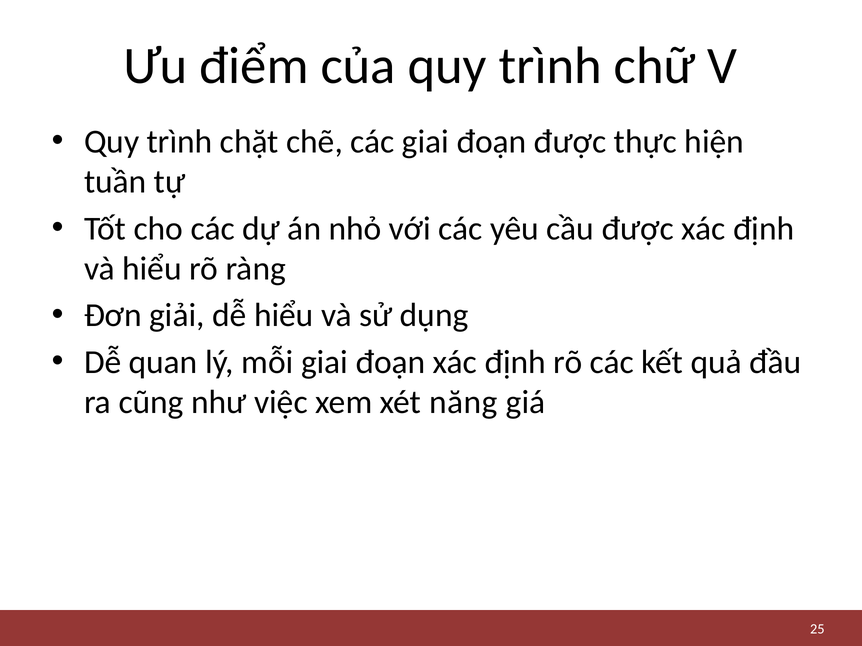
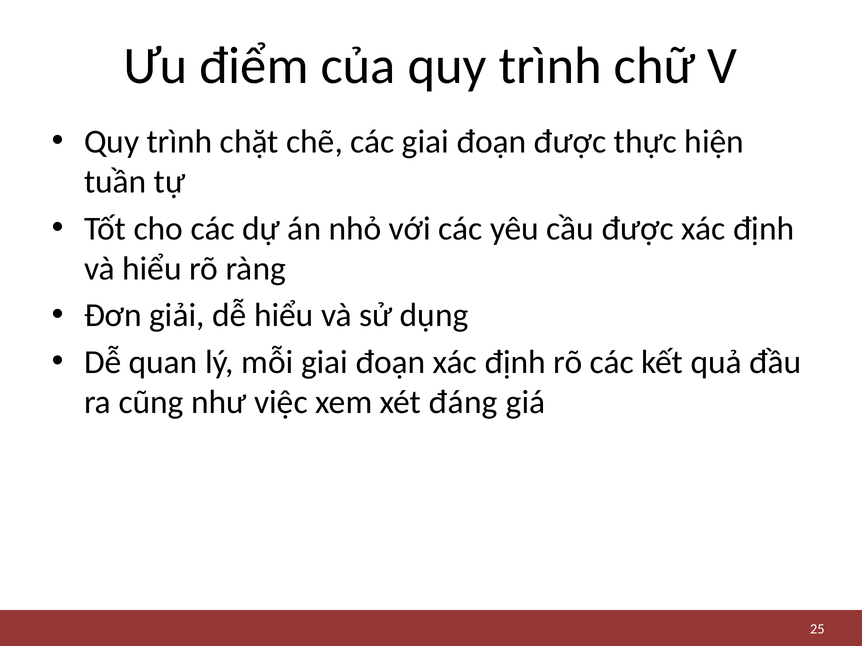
năng: năng -> đáng (463, 403)
